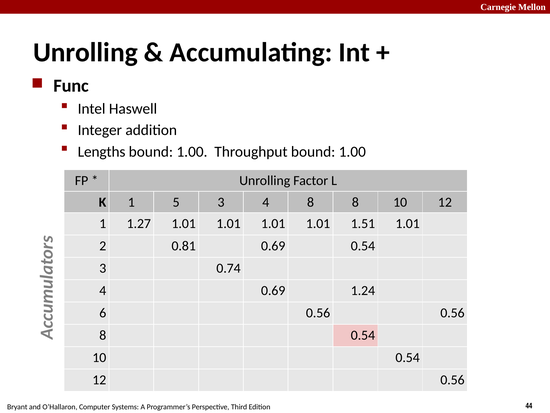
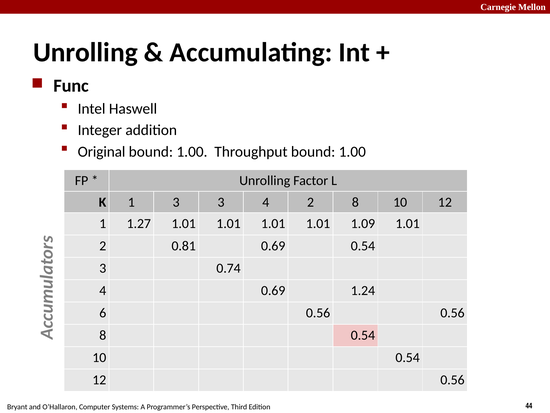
Lengths: Lengths -> Original (102, 151)
1 5: 5 -> 3 (176, 202)
4 8: 8 -> 2 (311, 202)
1.51: 1.51 -> 1.09 (363, 223)
